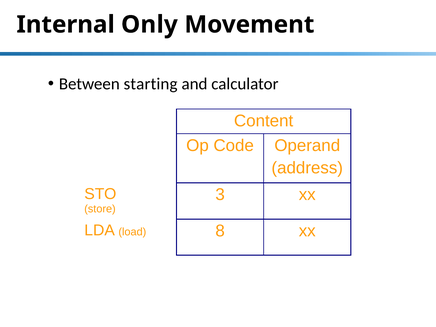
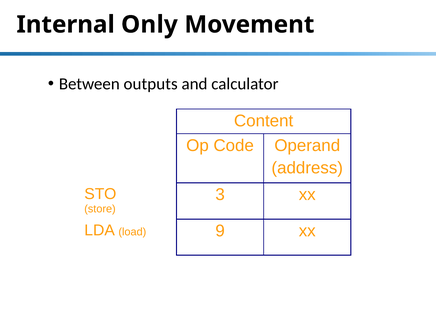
starting: starting -> outputs (151, 84)
8: 8 -> 9 (220, 231)
